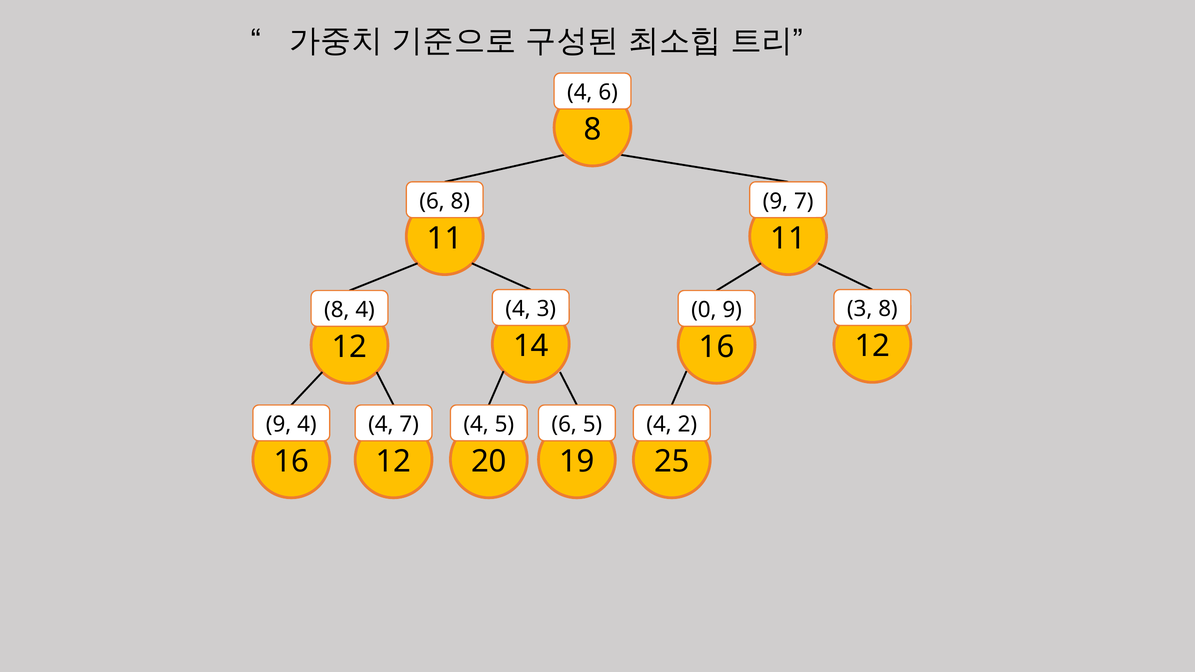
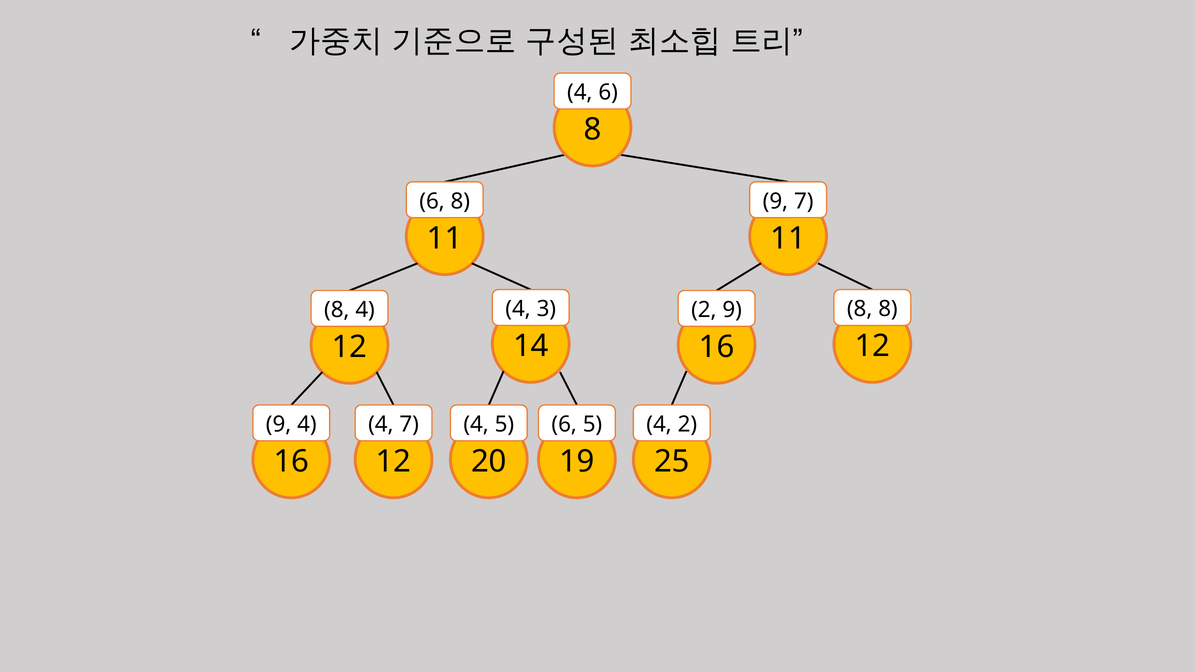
3: 3 -> 8 (860, 309)
0: 0 -> 2 (704, 310)
